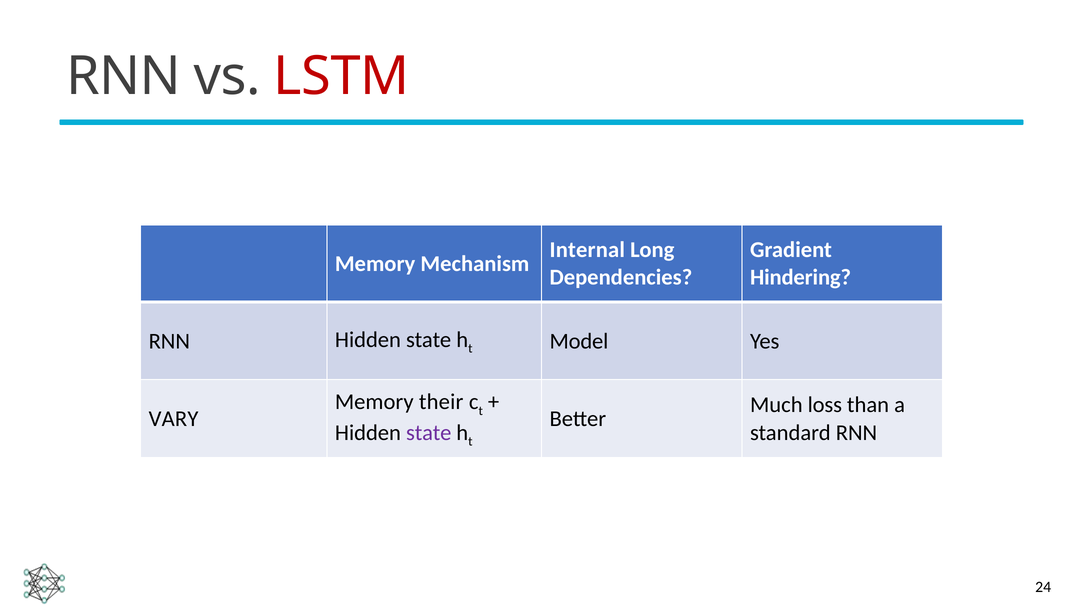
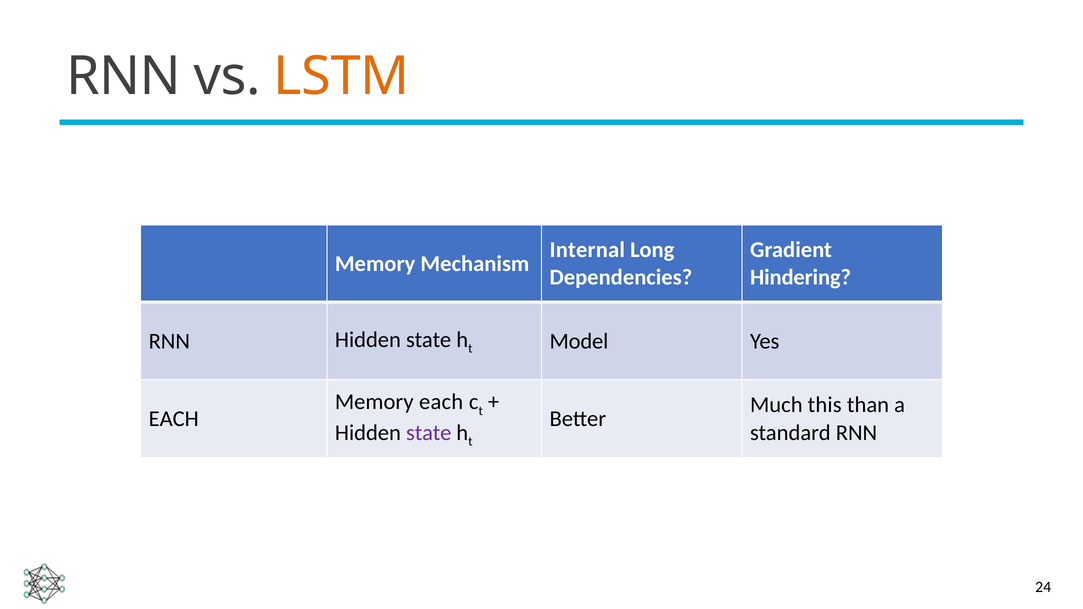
LSTM colour: red -> orange (341, 76)
Memory their: their -> each (441, 402)
loss: loss -> this (825, 405)
VARY: VARY -> EACH (174, 419)
